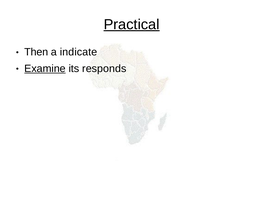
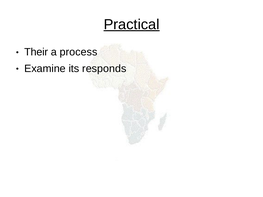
Then: Then -> Their (36, 52)
indicate: indicate -> process (79, 52)
Examine underline: present -> none (45, 69)
